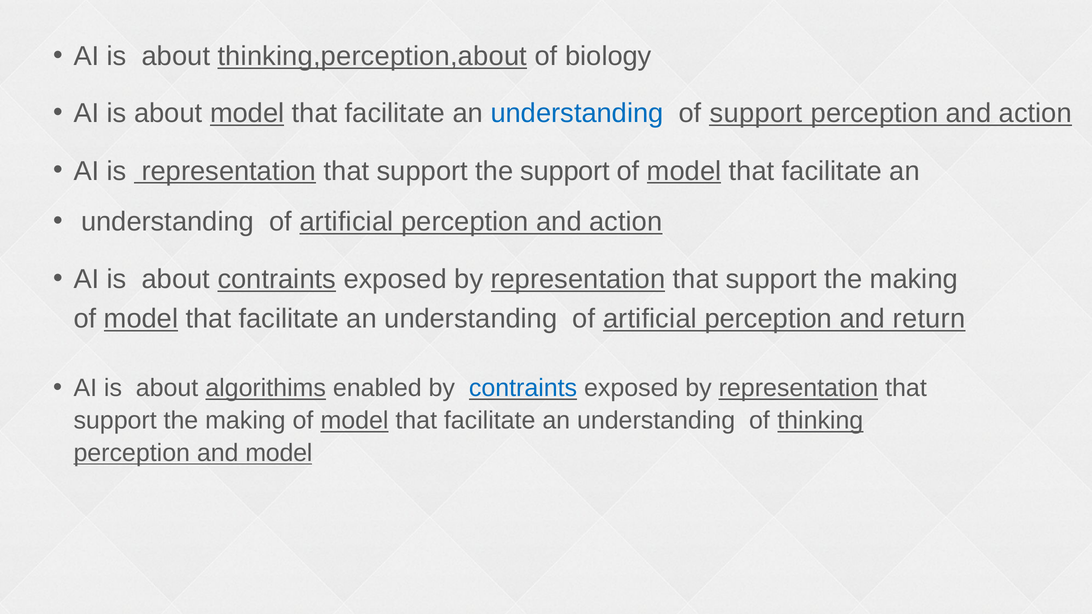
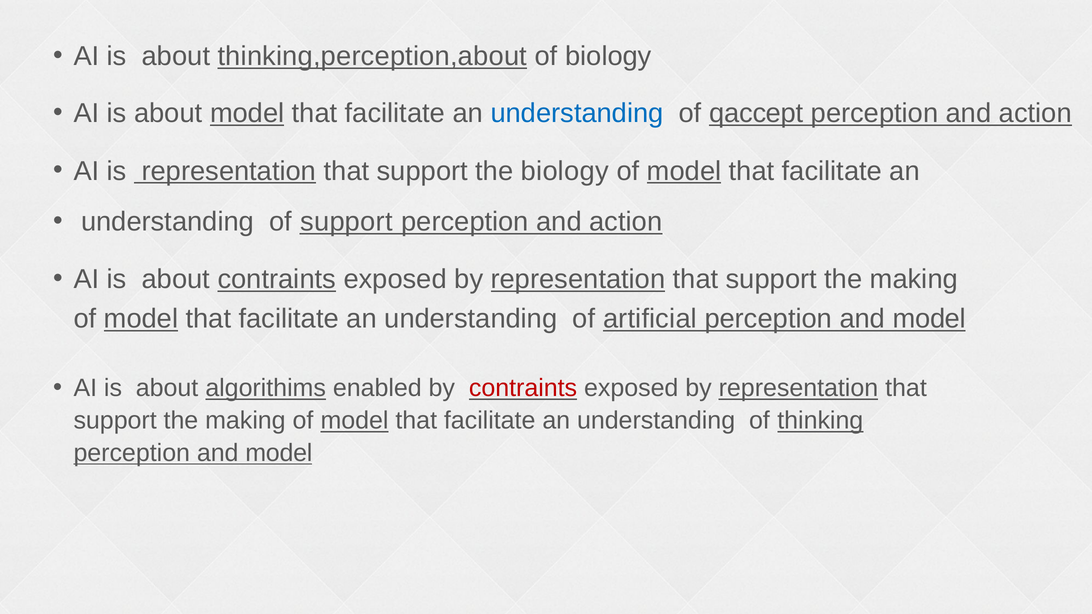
of support: support -> qaccept (756, 113)
the support: support -> biology (565, 171)
artificial: artificial -> support (347, 222)
return: return -> model (929, 319)
contraints colour: blue -> red (523, 388)
